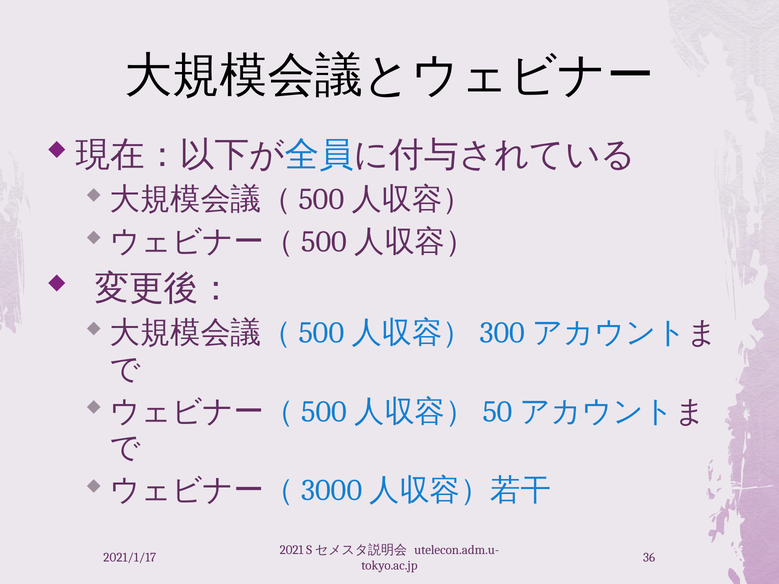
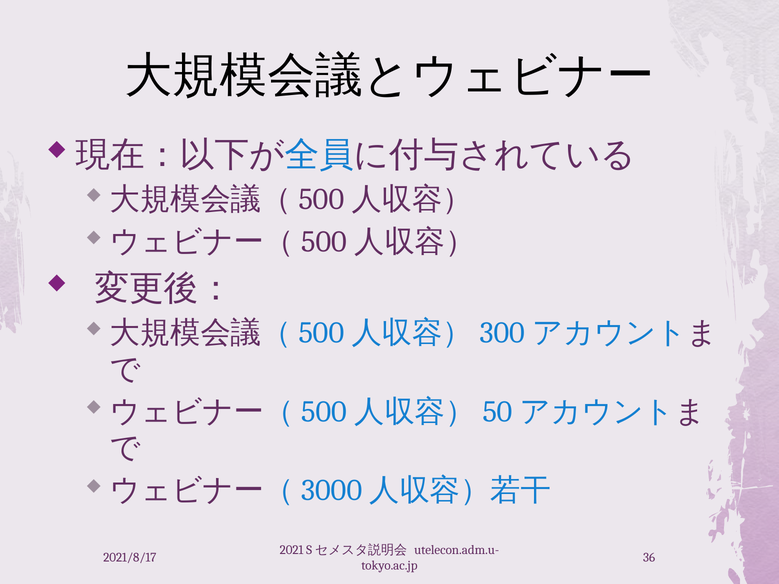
2021/1/17: 2021/1/17 -> 2021/8/17 (130, 558)
